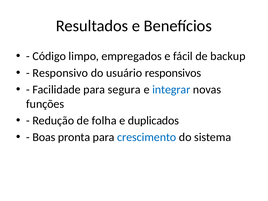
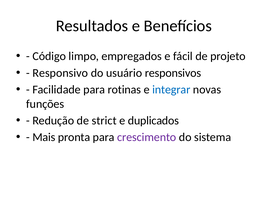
backup: backup -> projeto (228, 56)
segura: segura -> rotinas (124, 90)
folha: folha -> strict (104, 121)
Boas: Boas -> Mais (44, 137)
crescimento colour: blue -> purple (147, 137)
